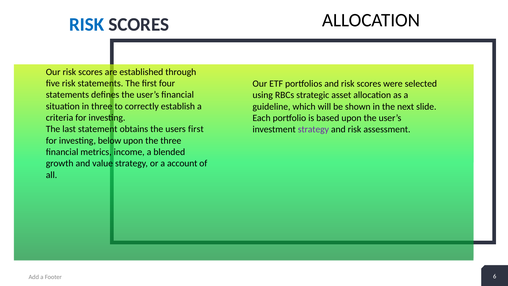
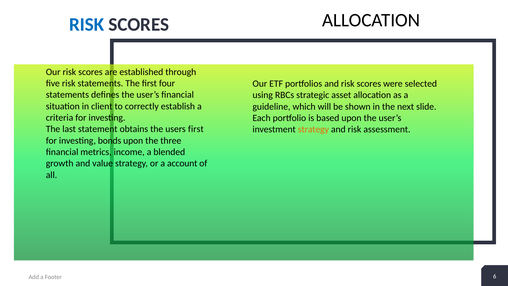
in three: three -> client (102, 106)
strategy colour: purple -> orange (313, 129)
below: below -> bonds (110, 140)
